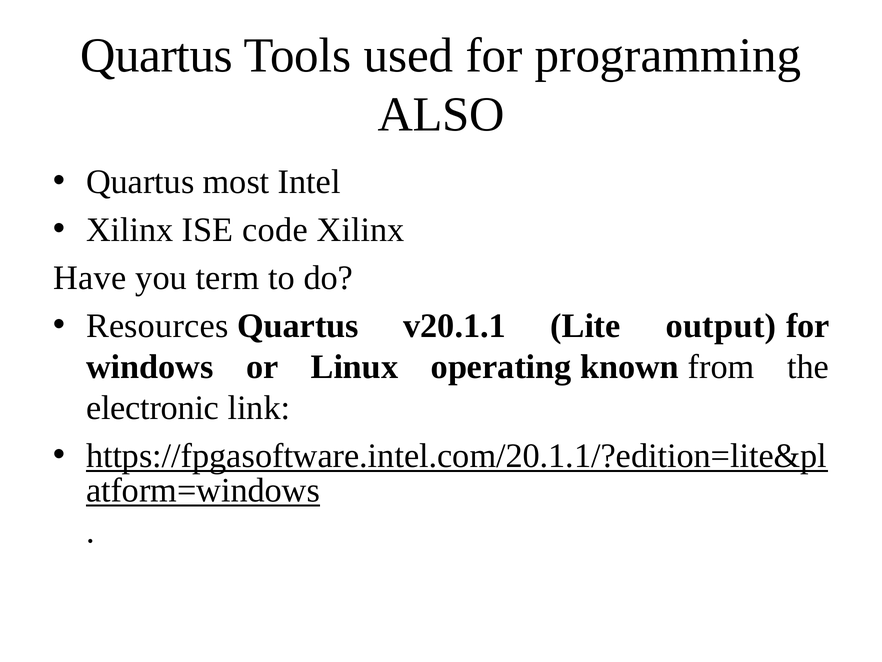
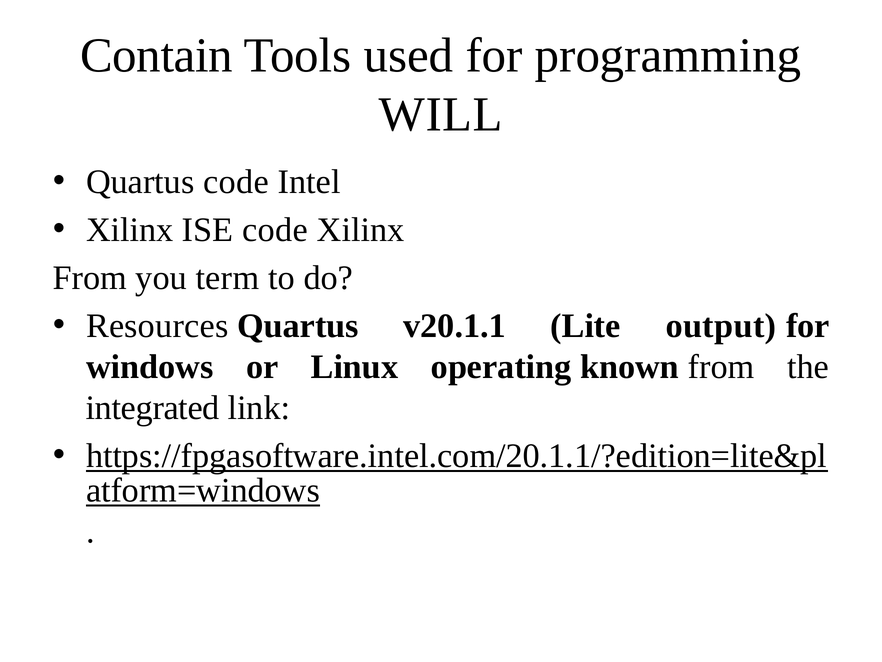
Quartus: Quartus -> Contain (156, 56)
ALSO: ALSO -> WILL (441, 114)
Quartus most: most -> code (236, 182)
Have: Have -> From (90, 278)
electronic: electronic -> integrated (153, 408)
